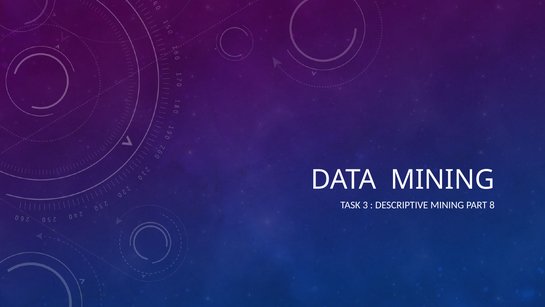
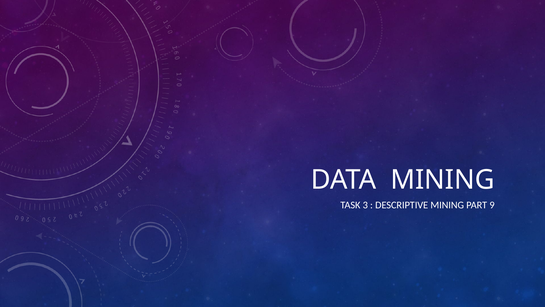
8: 8 -> 9 (492, 205)
